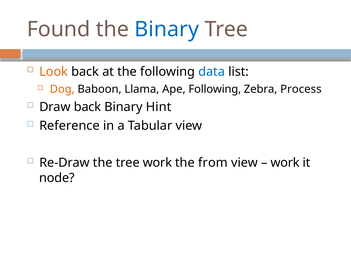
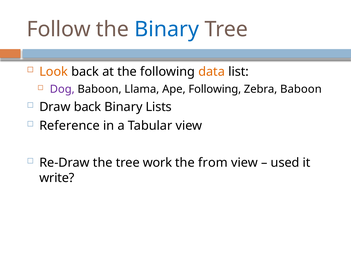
Found: Found -> Follow (59, 29)
data colour: blue -> orange (212, 72)
Dog colour: orange -> purple (62, 89)
Zebra Process: Process -> Baboon (301, 89)
Hint: Hint -> Lists (159, 107)
work: work -> used (285, 163)
node: node -> write (57, 178)
